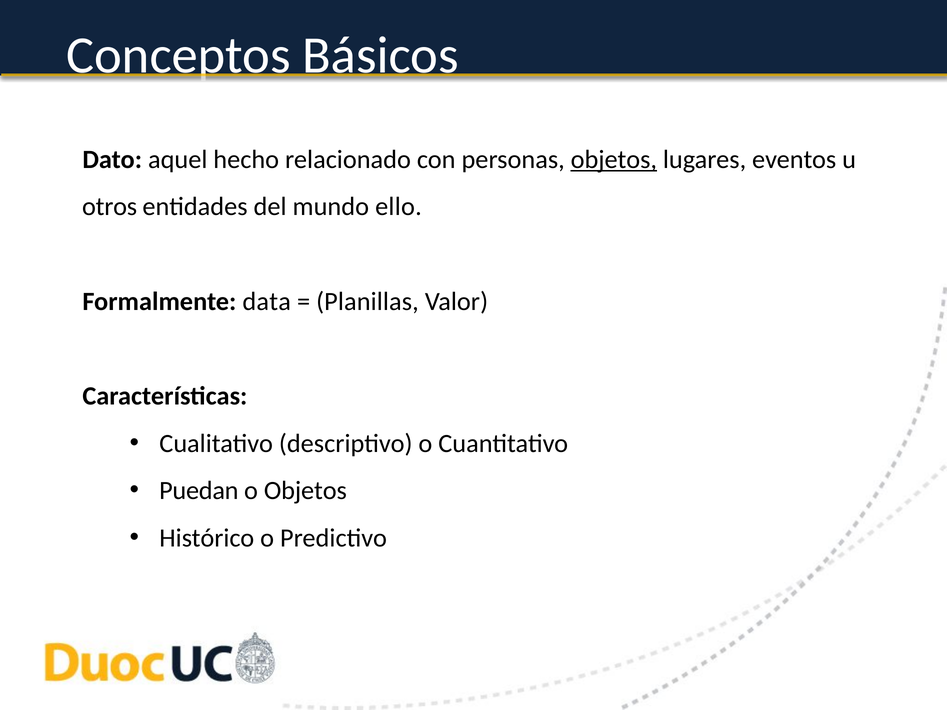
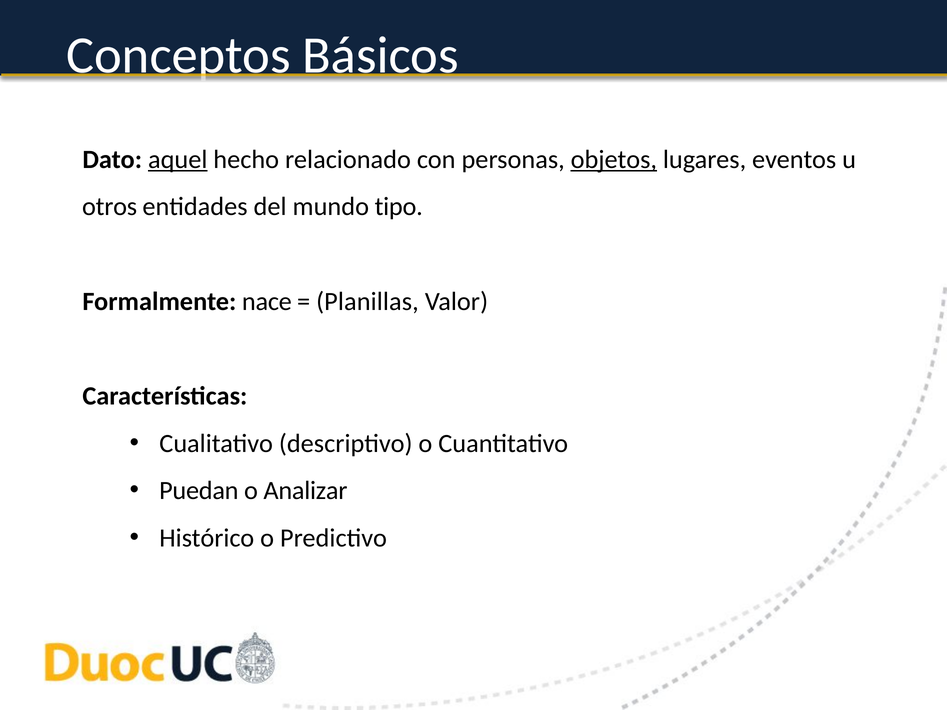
aquel underline: none -> present (178, 159)
ello: ello -> tipo (399, 207)
data: data -> nace (267, 301)
o Objetos: Objetos -> Analizar (305, 491)
